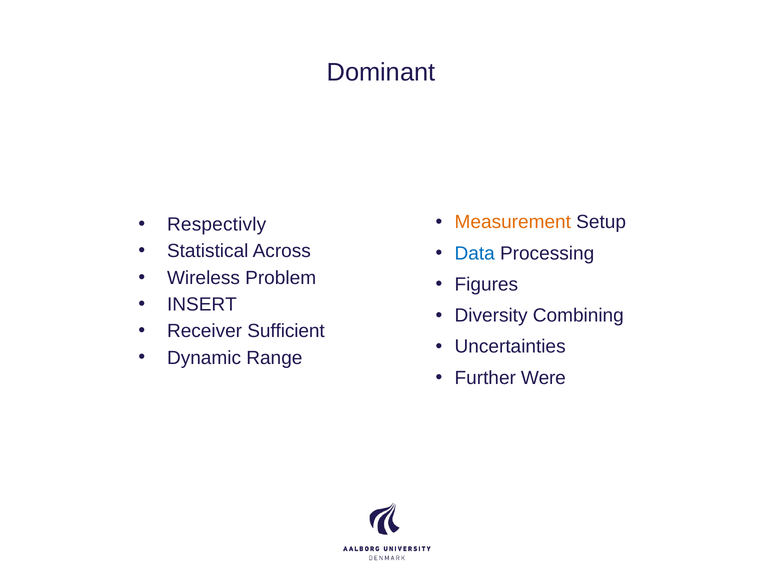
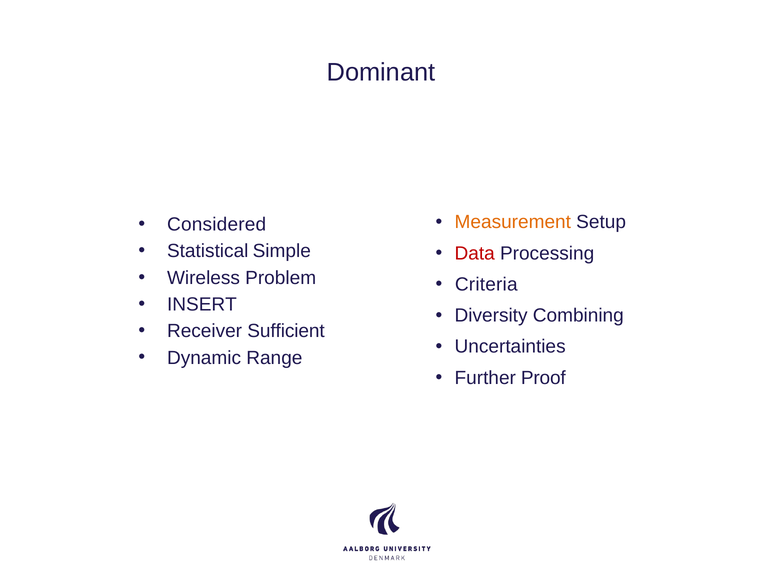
Respectivly: Respectivly -> Considered (217, 225)
Across: Across -> Simple (282, 251)
Data colour: blue -> red (475, 253)
Figures: Figures -> Criteria (486, 285)
Were: Were -> Proof (543, 378)
